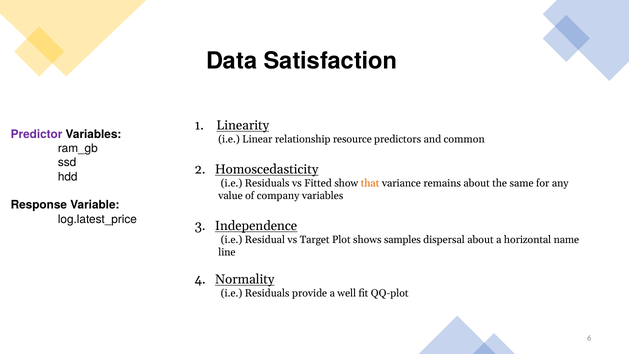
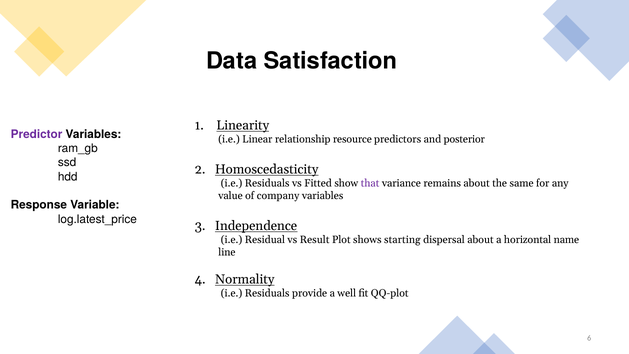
common: common -> posterior (464, 139)
that colour: orange -> purple (370, 183)
Target: Target -> Result (315, 240)
samples: samples -> starting (402, 240)
